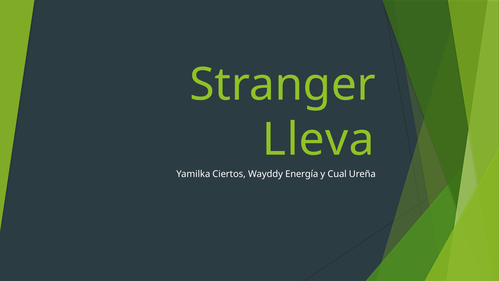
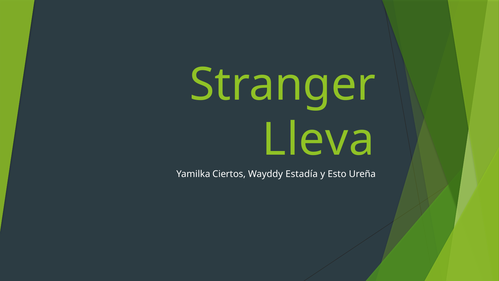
Energía: Energía -> Estadía (302, 174)
Cual: Cual -> Esto (337, 174)
